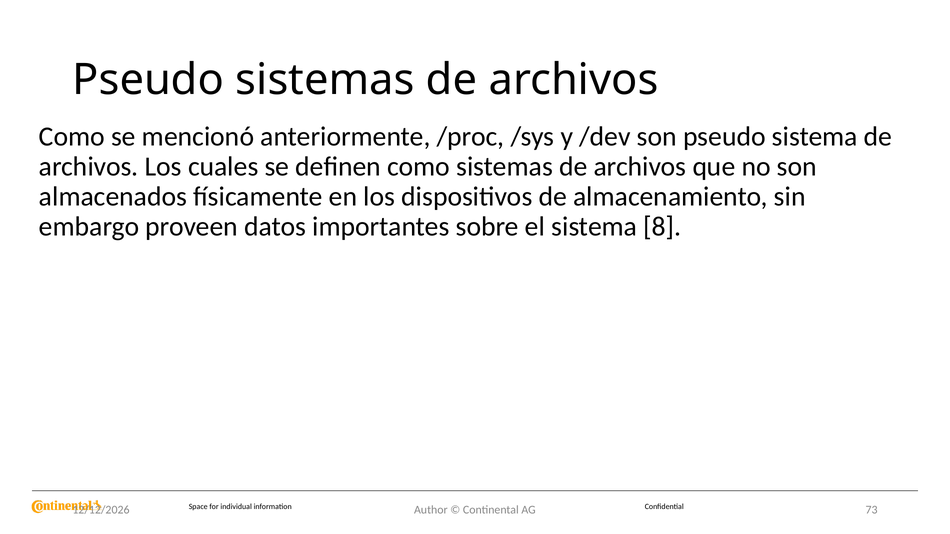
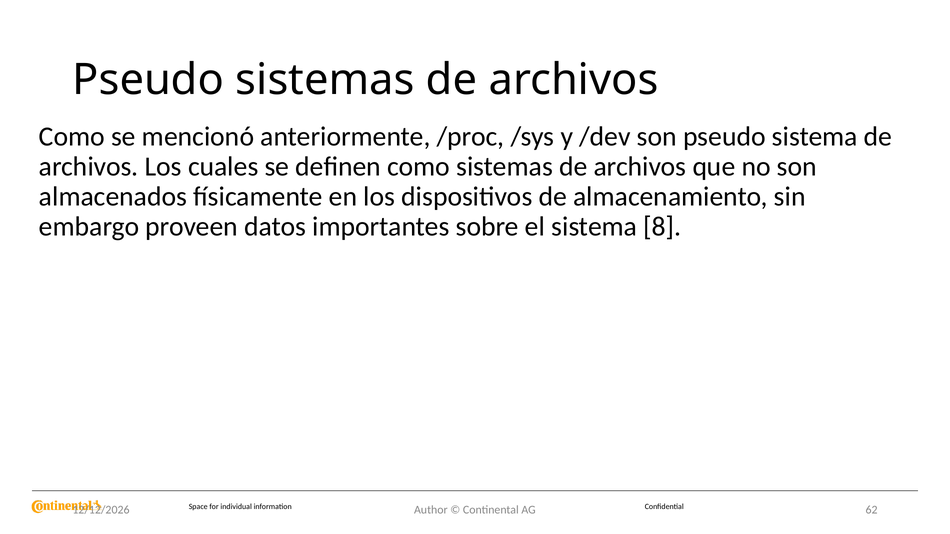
73: 73 -> 62 (872, 510)
